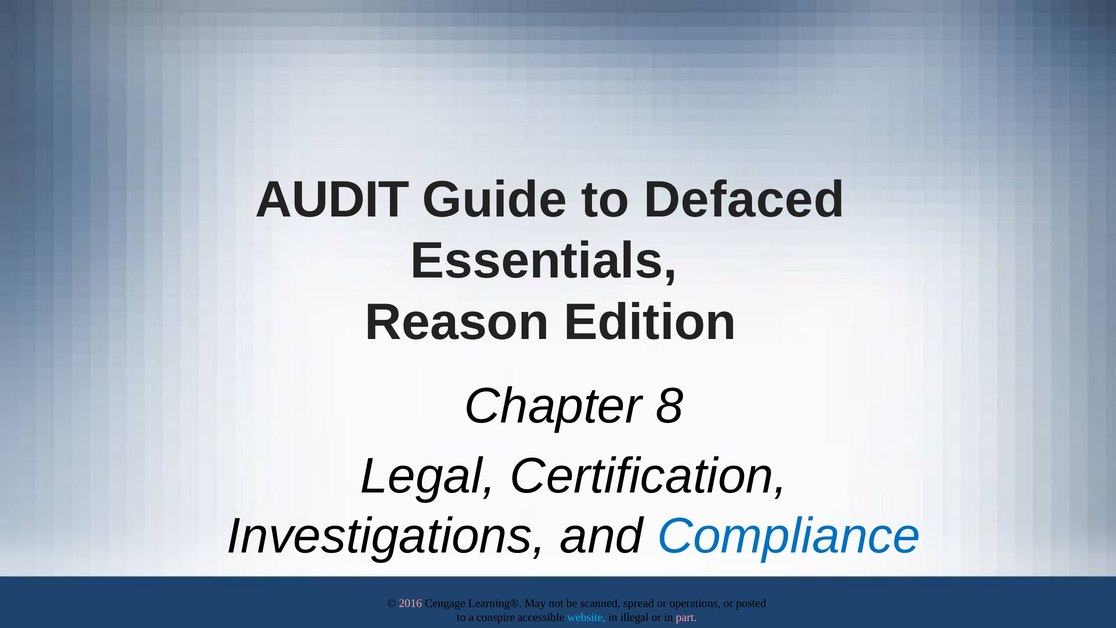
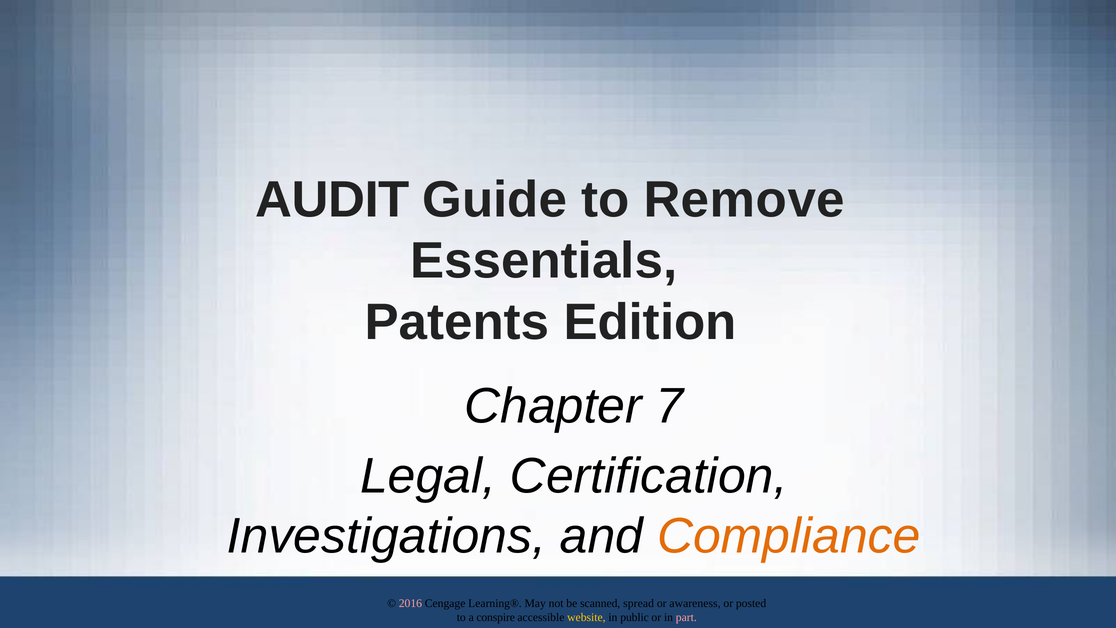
Defaced: Defaced -> Remove (744, 200)
Reason: Reason -> Patents (457, 322)
8: 8 -> 7 (670, 406)
Compliance colour: blue -> orange (789, 536)
operations: operations -> awareness (695, 603)
website colour: light blue -> yellow (586, 617)
illegal: illegal -> public (635, 617)
